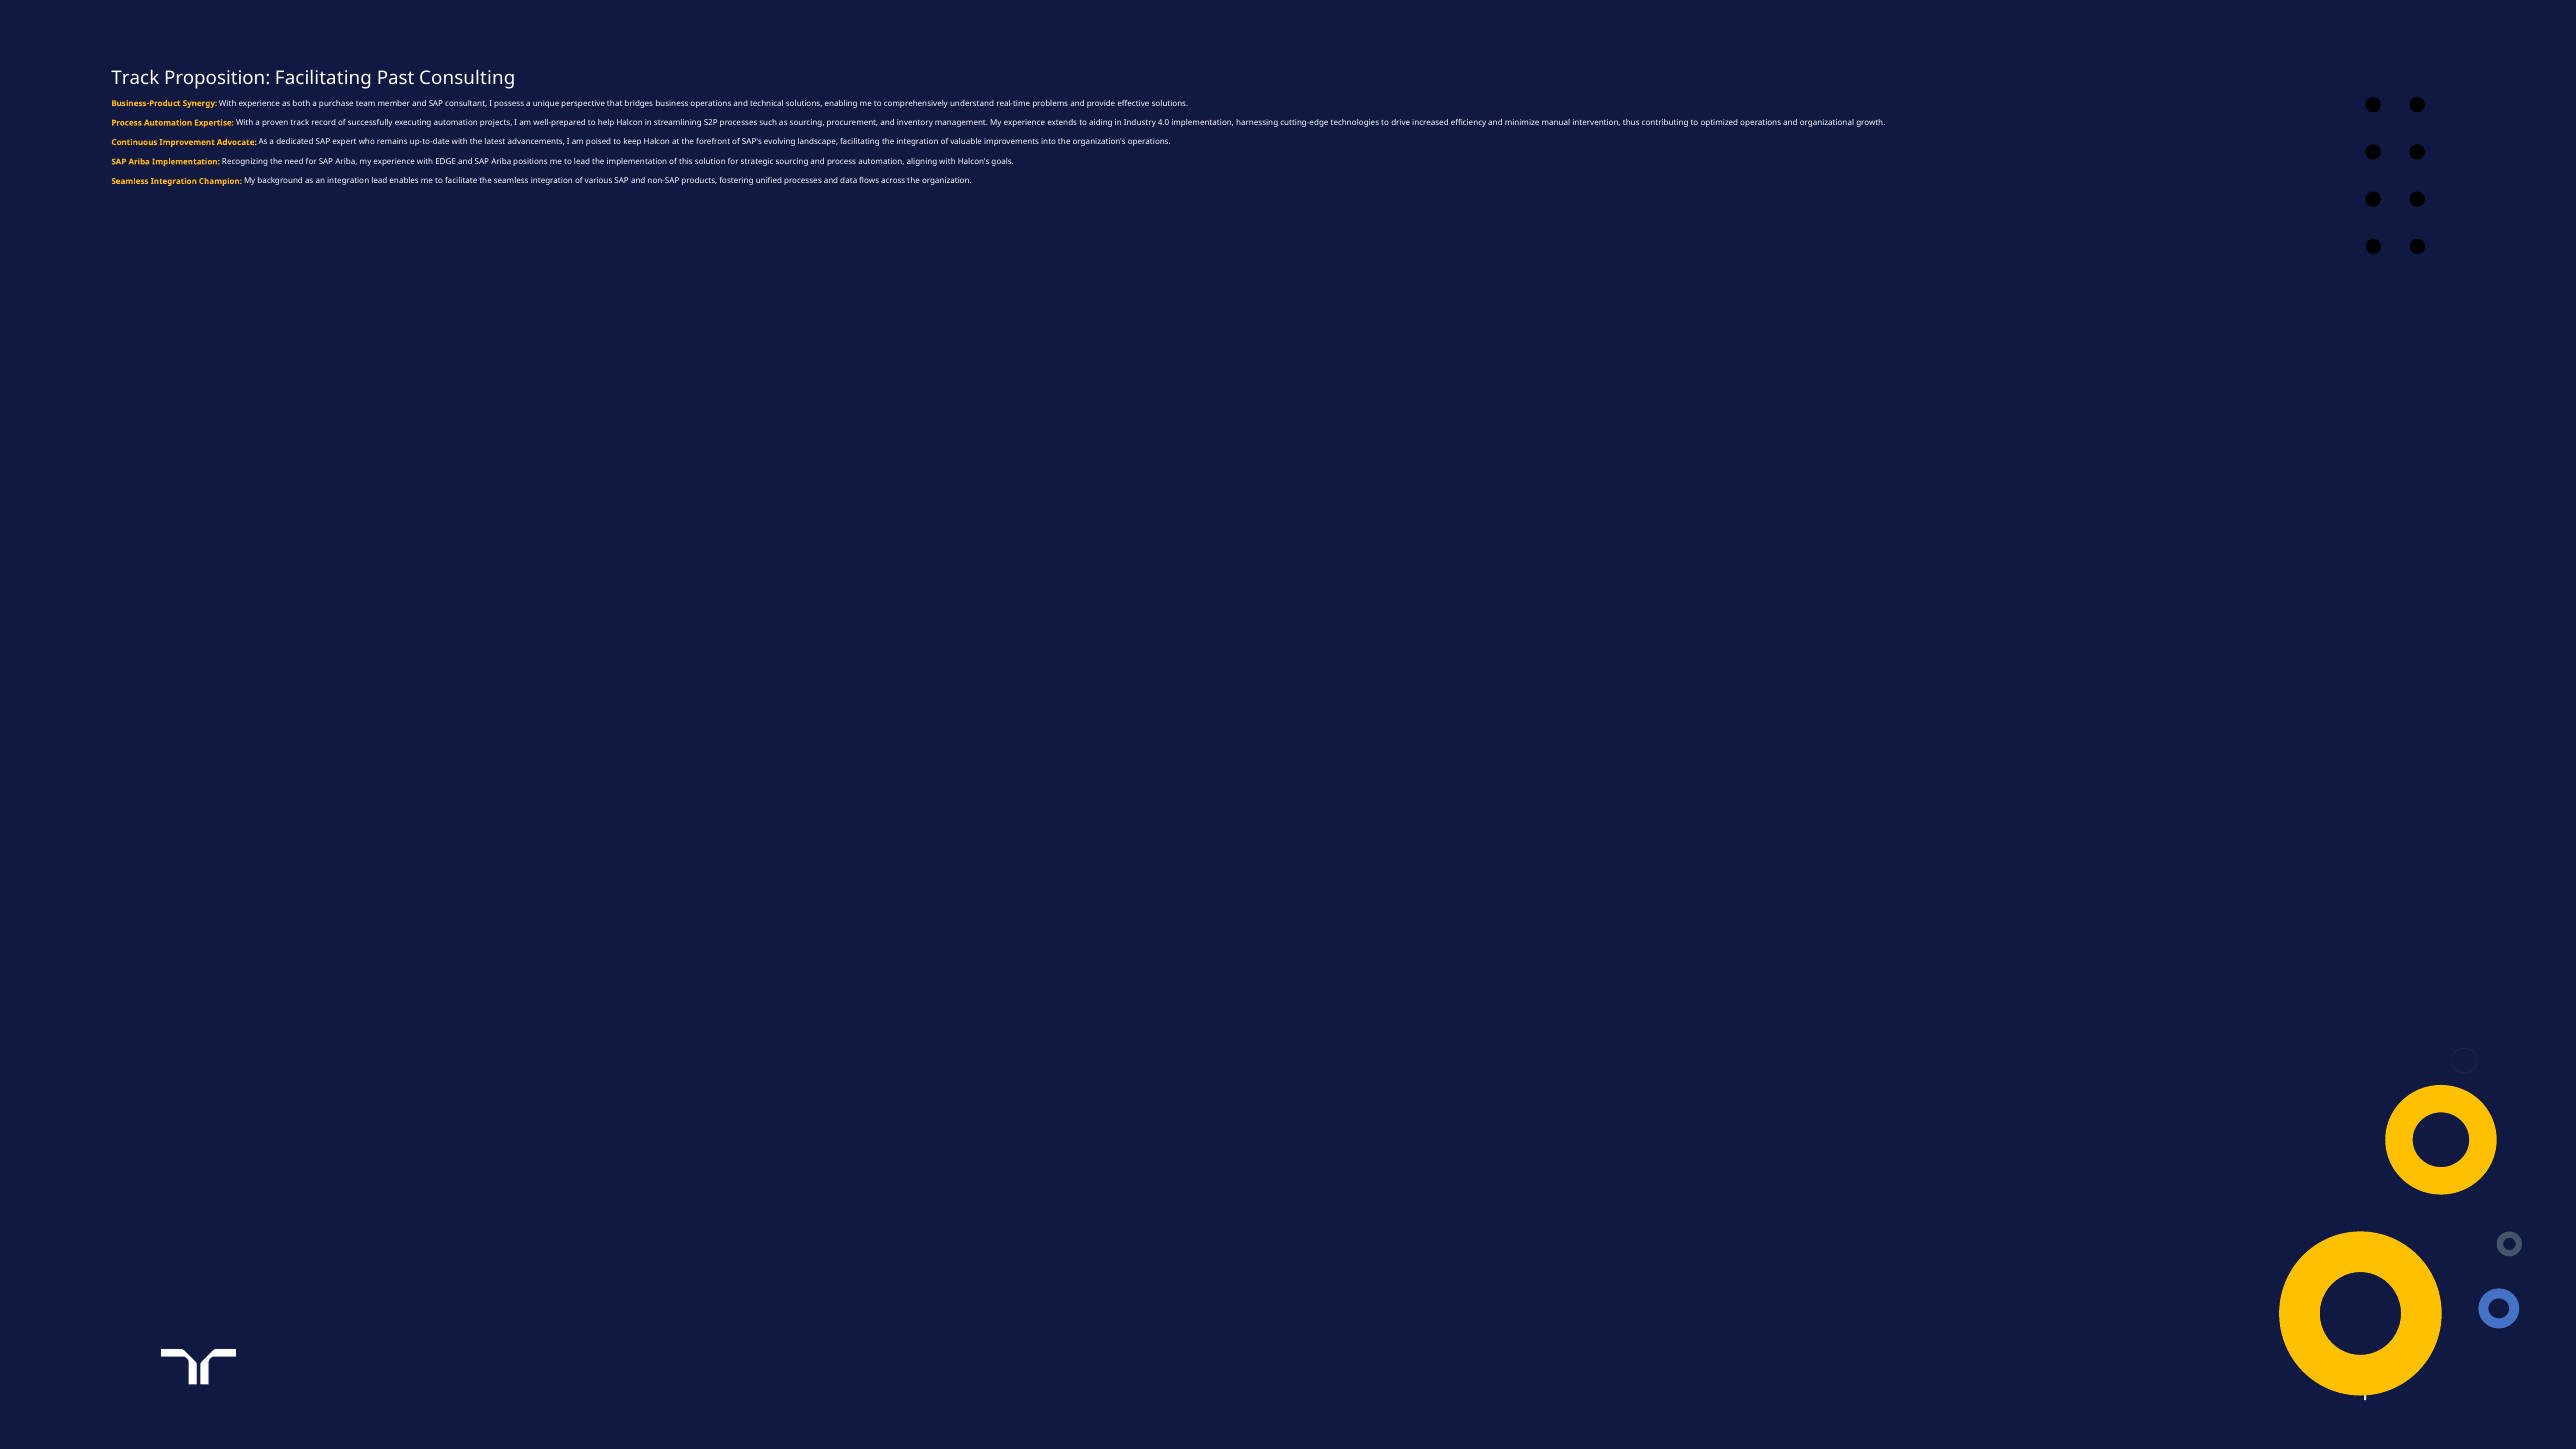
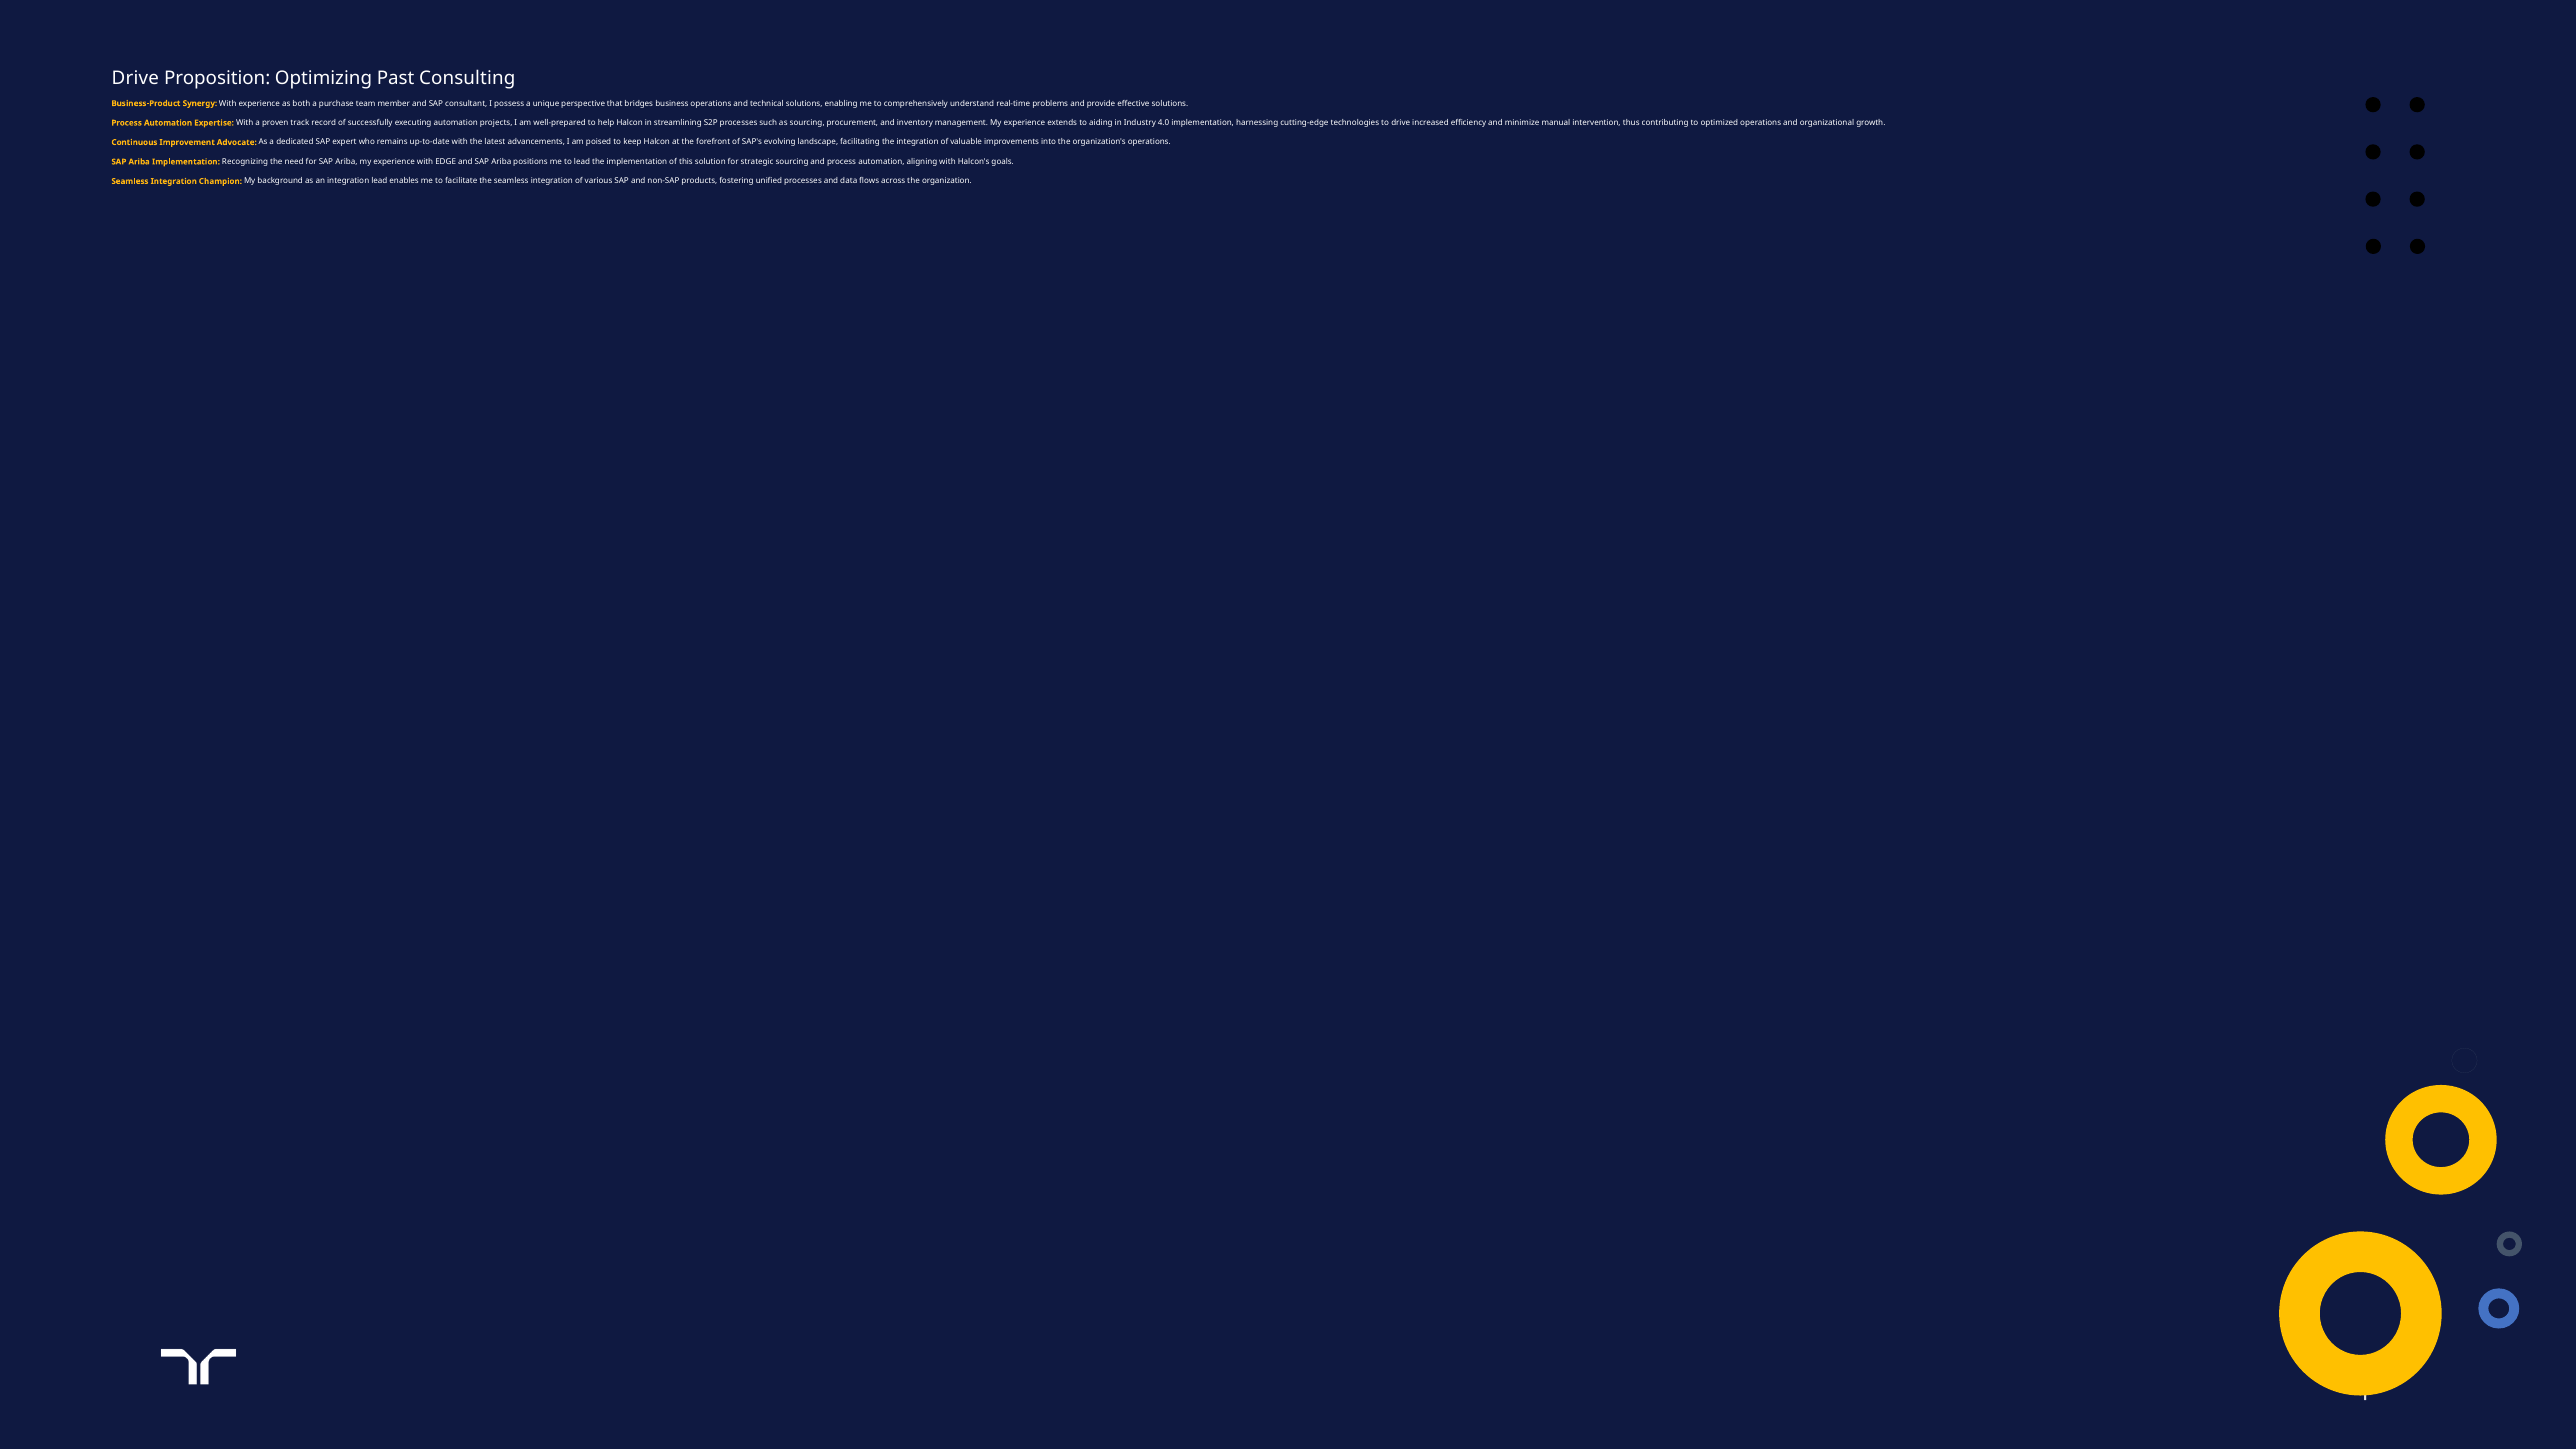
Track: Track -> Drive (135, 78)
Proposition Facilitating: Facilitating -> Optimizing (323, 78)
